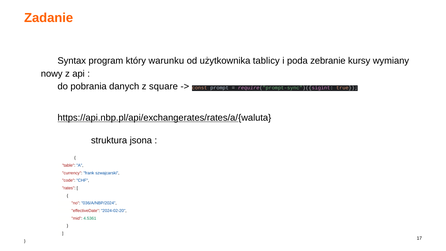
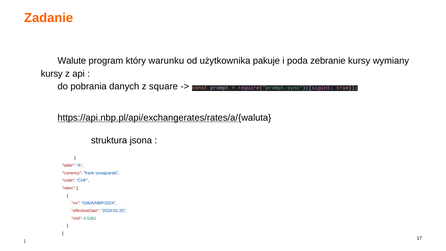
Syntax: Syntax -> Walute (72, 61)
tablicy: tablicy -> pakuje (266, 61)
nowy: nowy -> kursy (52, 74)
